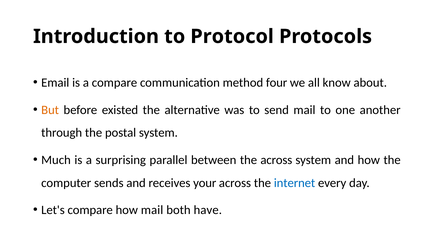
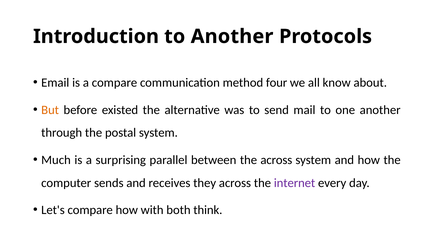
to Protocol: Protocol -> Another (232, 36)
your: your -> they (205, 183)
internet colour: blue -> purple (295, 183)
how mail: mail -> with (152, 210)
have: have -> think (208, 210)
